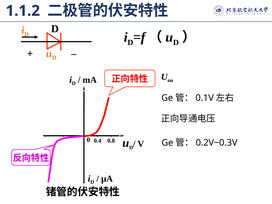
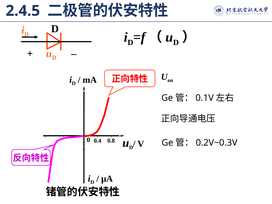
1.1.2: 1.1.2 -> 2.4.5 (23, 11)
